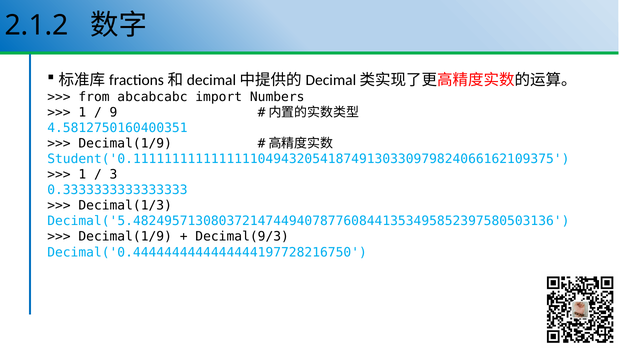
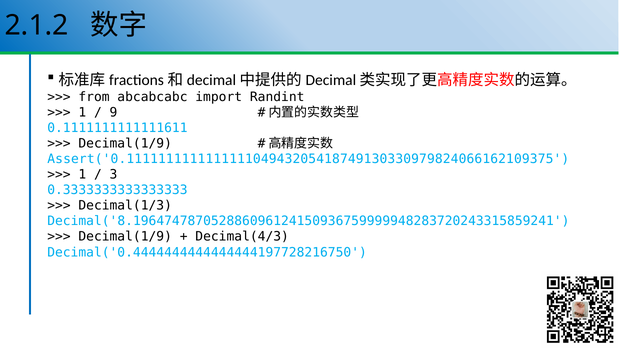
Numbers: Numbers -> Randint (277, 97)
4.5812750160400351: 4.5812750160400351 -> 0.1111111111111611 (117, 128)
Student('0.111111111111111104943205418749130330979824066162109375: Student('0.111111111111111104943205418749130330979824066162109375 -> Assert('0.111111111111111104943205418749130330979824066162109375 (308, 159)
Decimal('5.482495713080372147449407877608441353495852397580503136: Decimal('5.482495713080372147449407877608441353495852397580503136 -> Decimal('8.196474787052886096124150936759999948283720243315859241 (308, 221)
Decimal(9/3: Decimal(9/3 -> Decimal(4/3 (242, 237)
